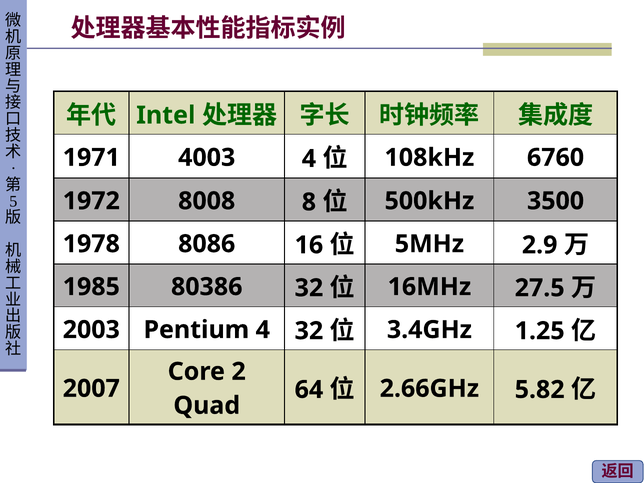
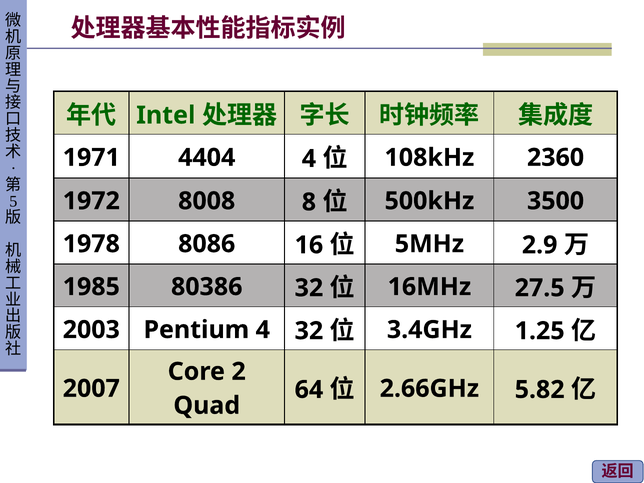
4003: 4003 -> 4404 (207, 158)
6760: 6760 -> 2360 (556, 158)
